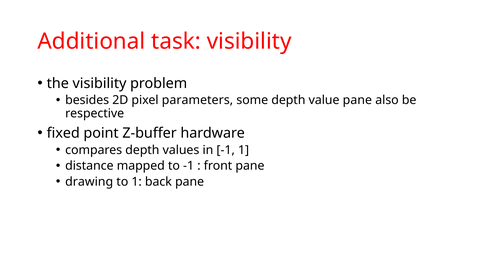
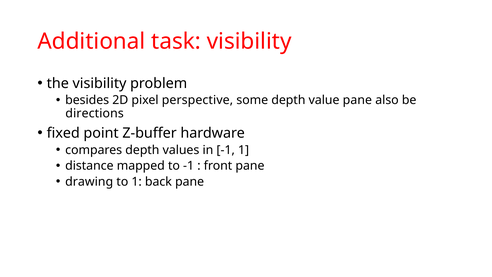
parameters: parameters -> perspective (197, 100)
respective: respective -> directions (95, 113)
